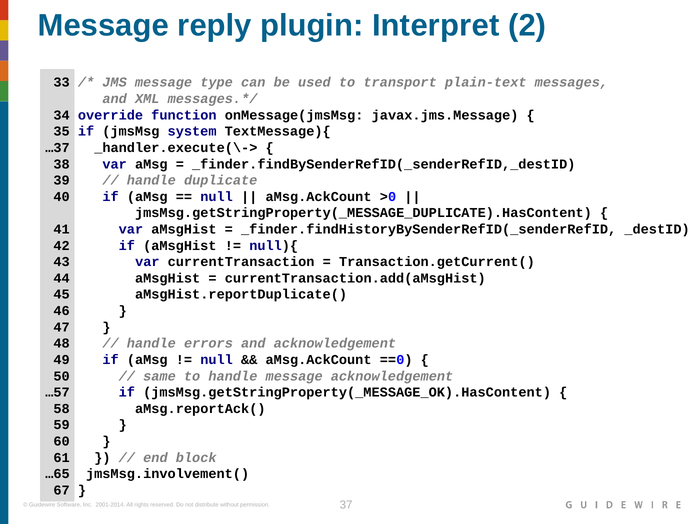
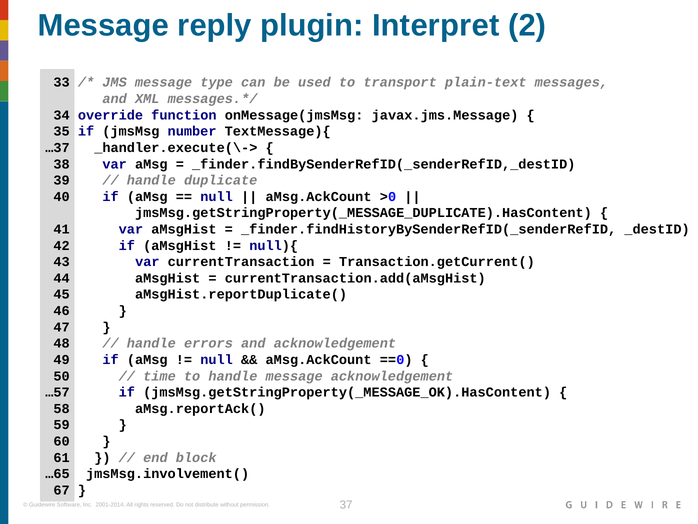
system: system -> number (192, 131)
same: same -> time (159, 376)
